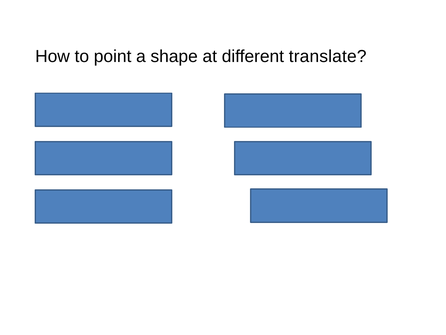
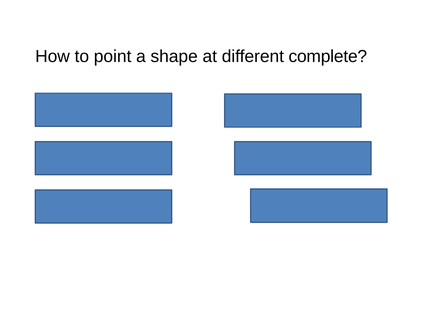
translate: translate -> complete (328, 56)
